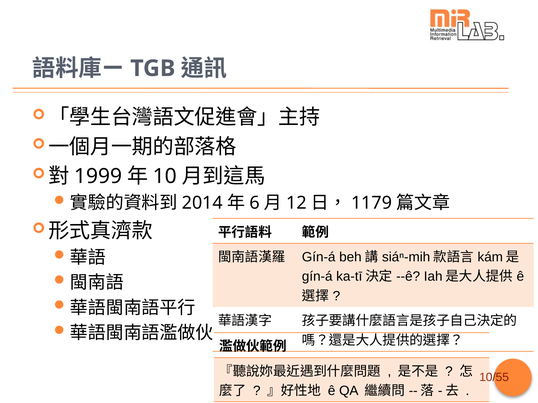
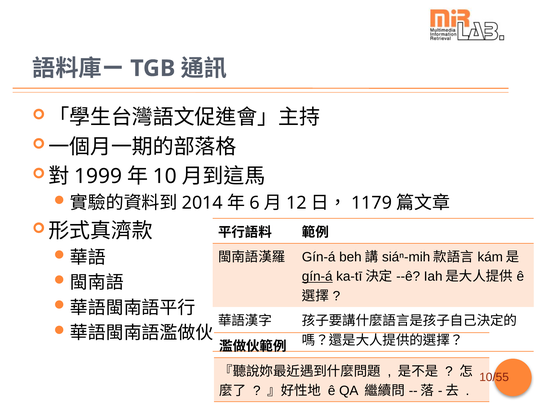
gín-á underline: none -> present (317, 277)
